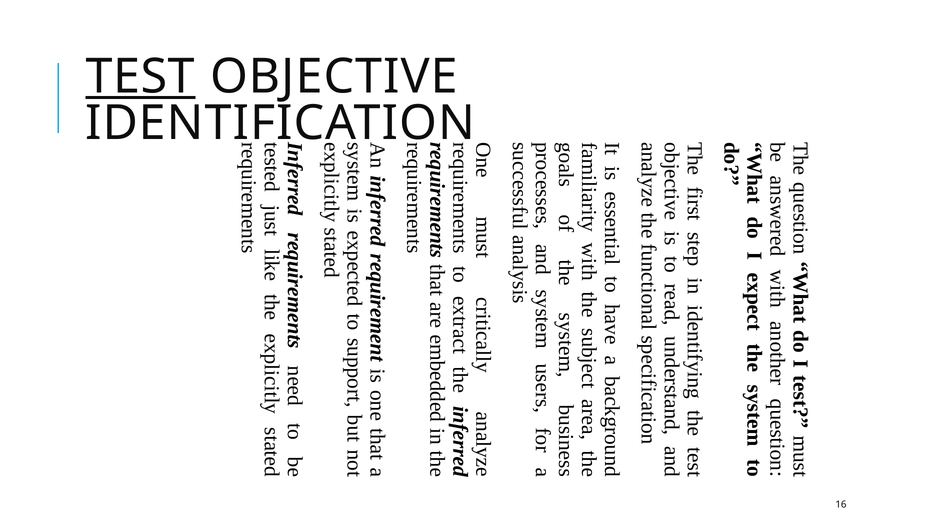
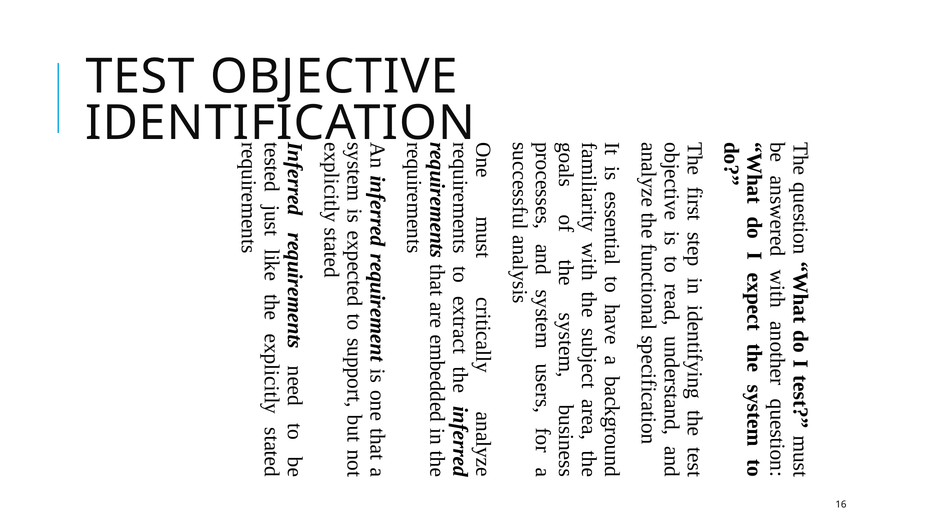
TEST underline: present -> none (140, 77)
